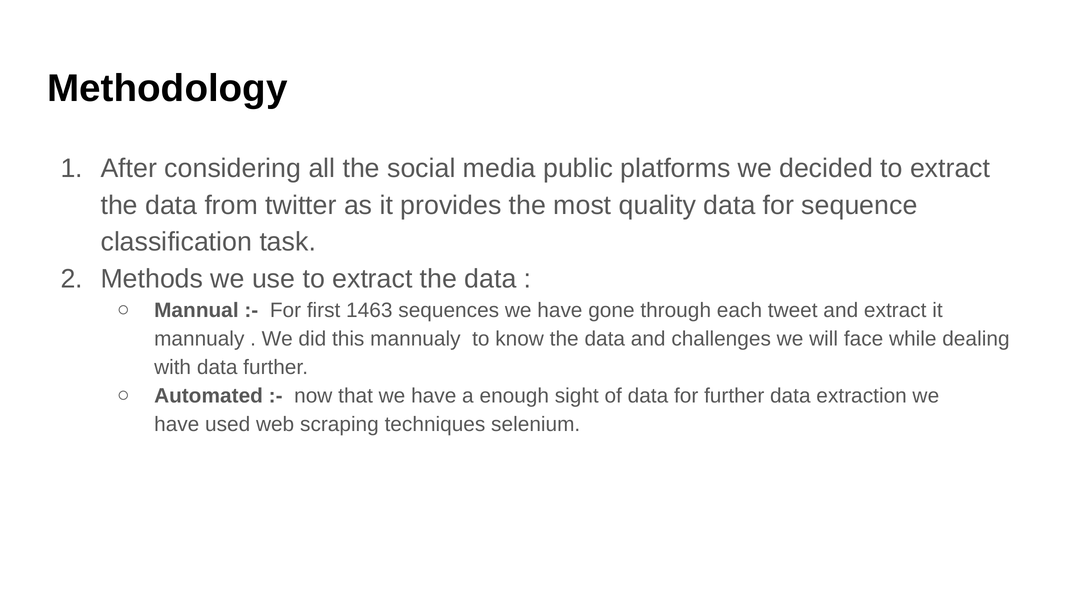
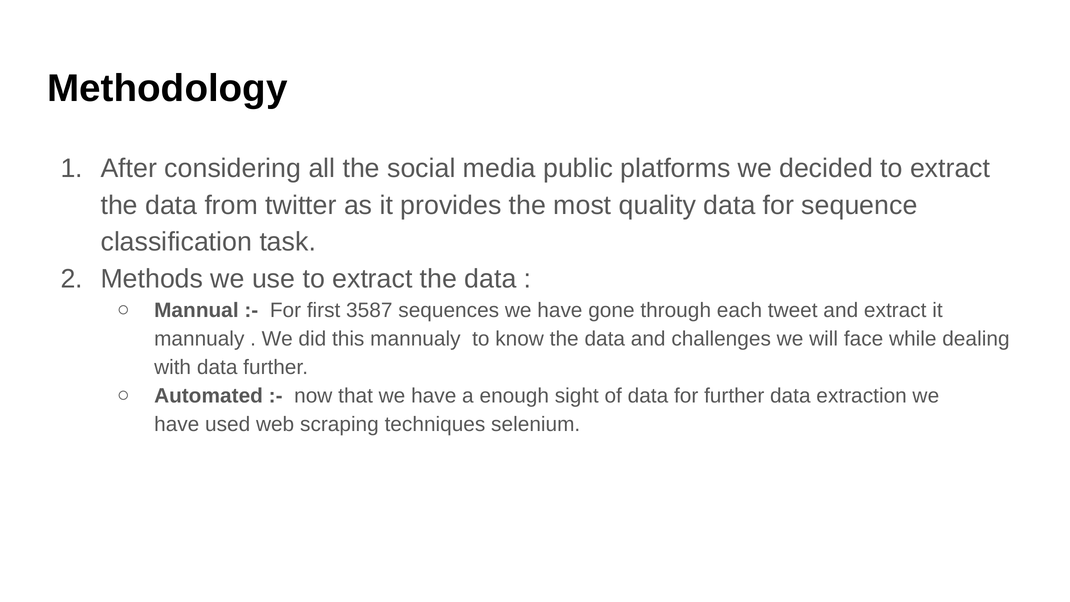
1463: 1463 -> 3587 (369, 310)
